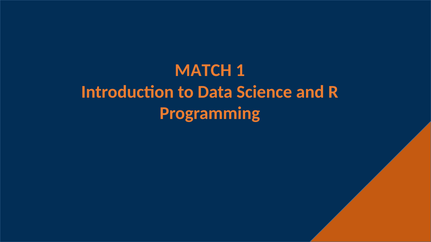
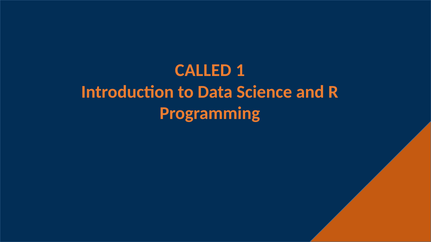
MATCH: MATCH -> CALLED (203, 71)
